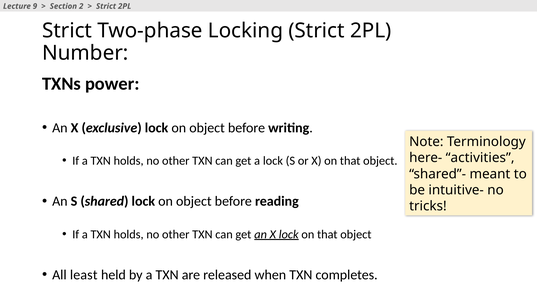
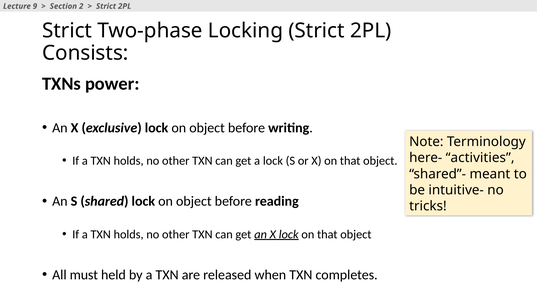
Number: Number -> Consists (85, 53)
least: least -> must (84, 275)
